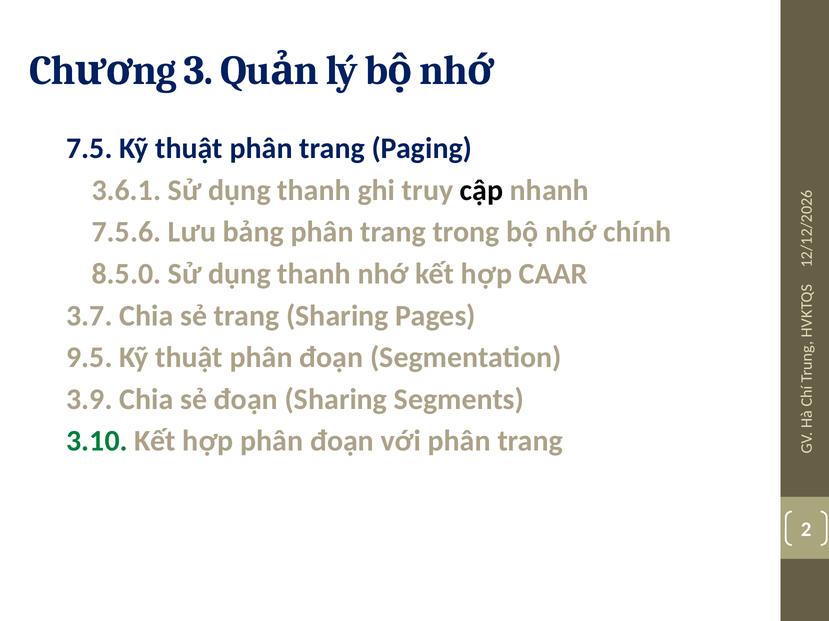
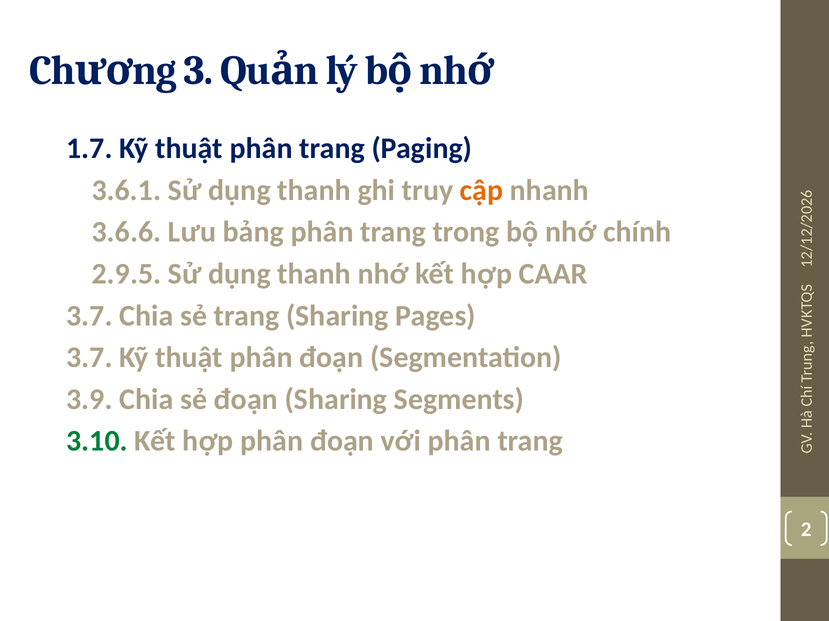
7.5: 7.5 -> 1.7 (89, 149)
cập colour: black -> orange (482, 190)
7.5.6: 7.5.6 -> 3.6.6 (126, 232)
8.5.0: 8.5.0 -> 2.9.5 (126, 274)
9.5: 9.5 -> 3.7 (89, 358)
